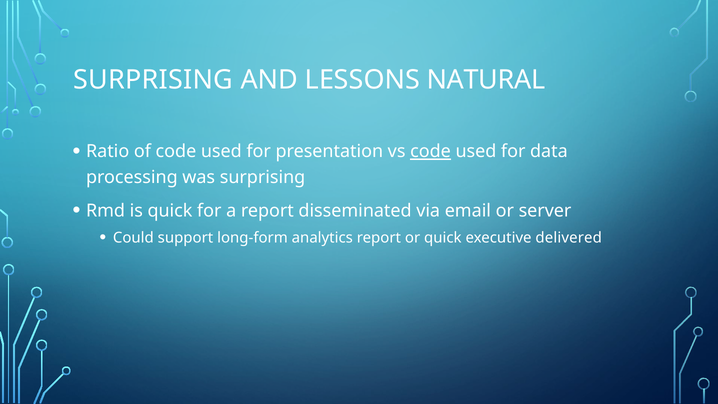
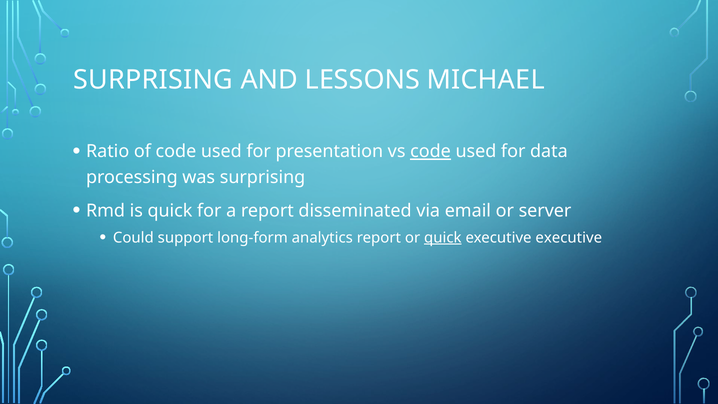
NATURAL: NATURAL -> MICHAEL (486, 80)
quick underline: none -> present (443, 238)
executive delivered: delivered -> executive (569, 238)
